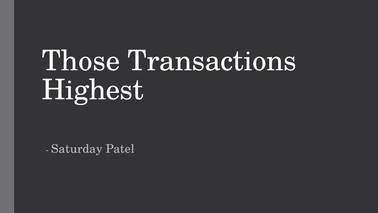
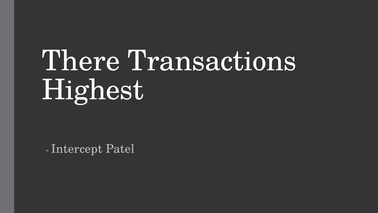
Those: Those -> There (81, 61)
Saturday: Saturday -> Intercept (77, 149)
